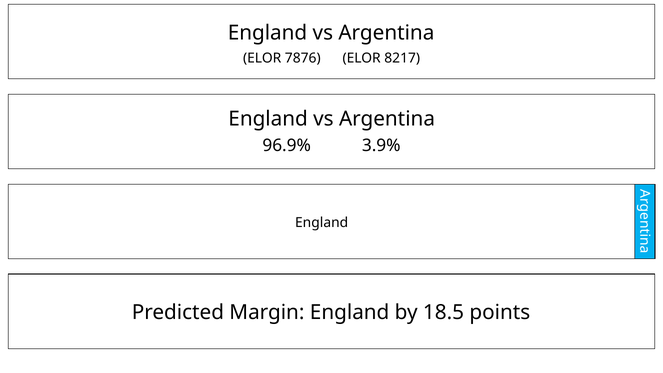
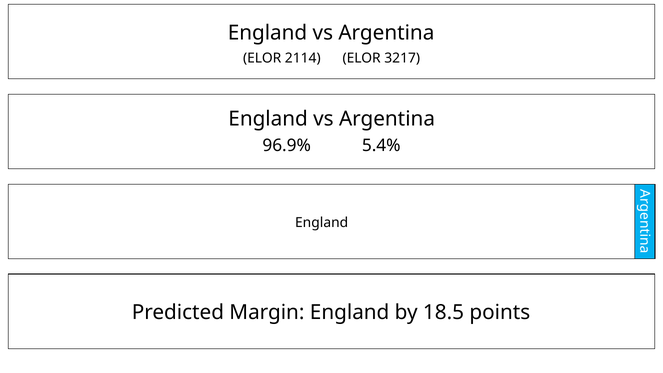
7876: 7876 -> 2114 (303, 58)
8217: 8217 -> 3217 (402, 58)
3.9%: 3.9% -> 5.4% (381, 146)
